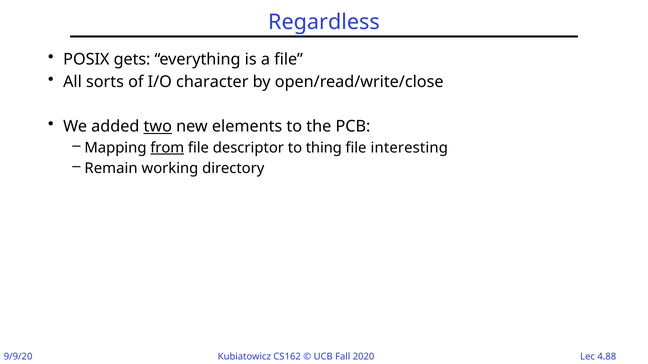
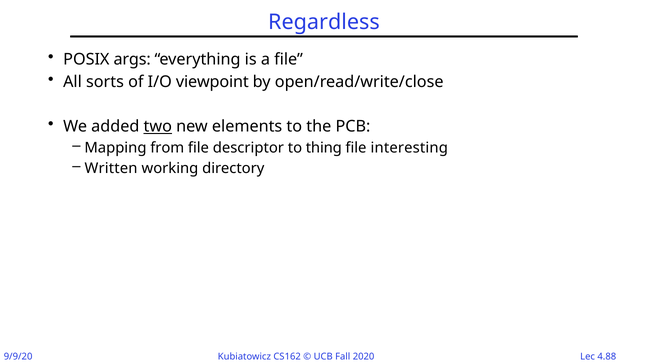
gets: gets -> args (132, 60)
character: character -> viewpoint (212, 82)
from underline: present -> none (167, 148)
Remain: Remain -> Written (111, 168)
